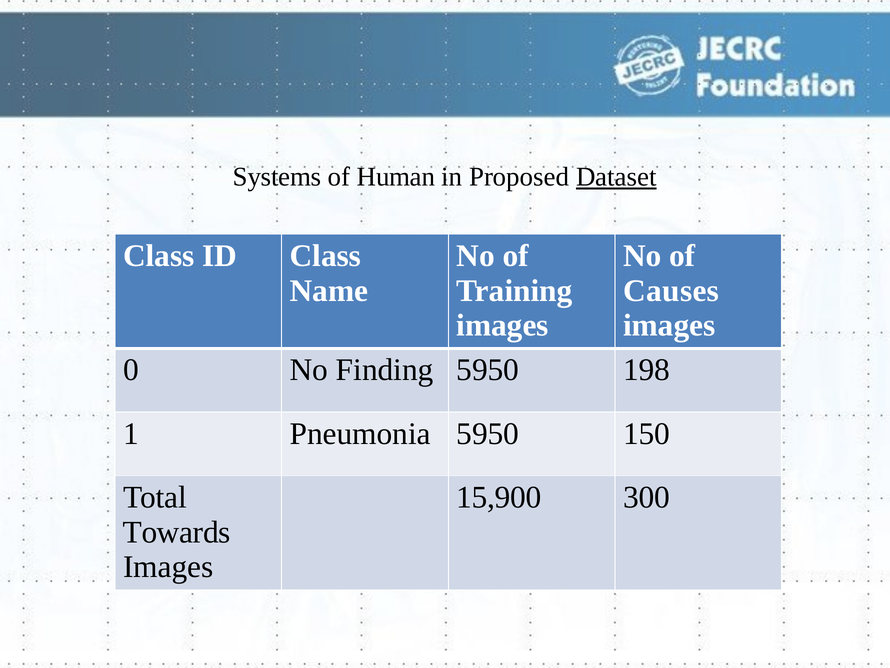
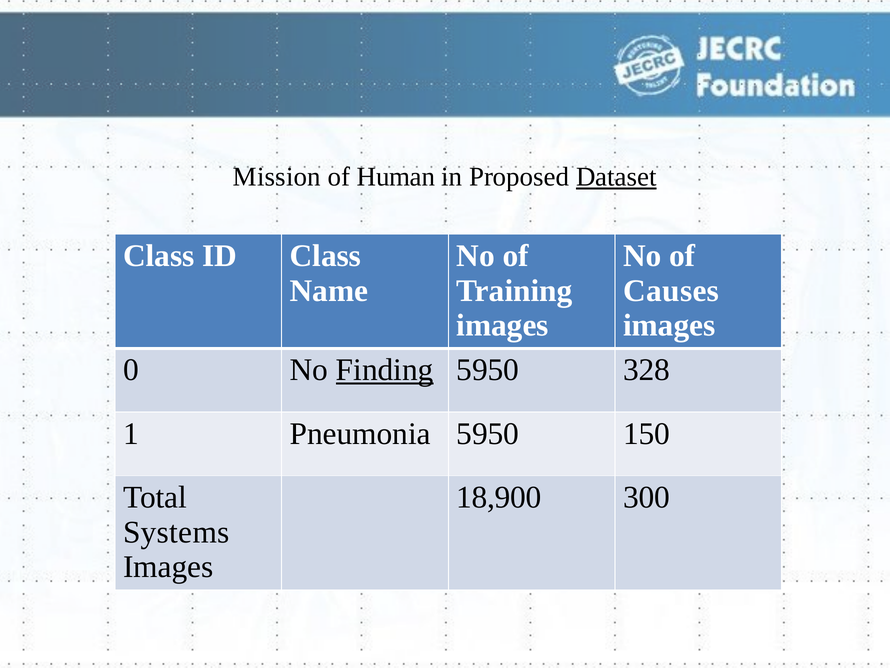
Systems: Systems -> Mission (277, 177)
Finding underline: none -> present (385, 370)
198: 198 -> 328 (647, 370)
15,900: 15,900 -> 18,900 (499, 497)
Towards: Towards -> Systems (176, 532)
